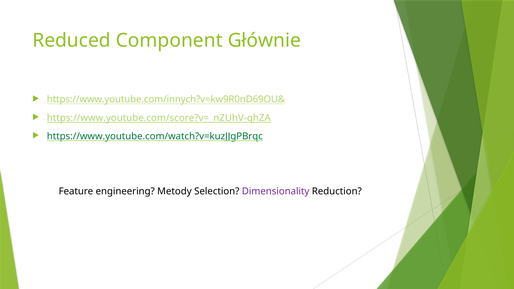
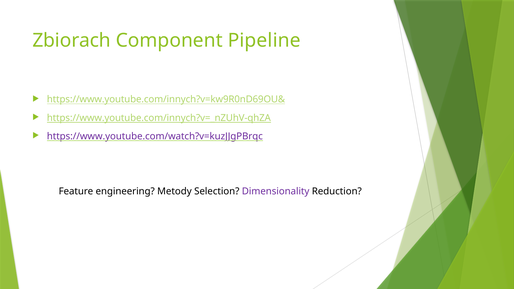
Reduced: Reduced -> Zbiorach (72, 41)
Głównie: Głównie -> Pipeline (264, 41)
https://www.youtube.com/score?v=_nZUhV-qhZA: https://www.youtube.com/score?v=_nZUhV-qhZA -> https://www.youtube.com/innych?v=_nZUhV-qhZA (159, 118)
https://www.youtube.com/watch?v=kuzJJgPBrqc colour: green -> purple (155, 136)
